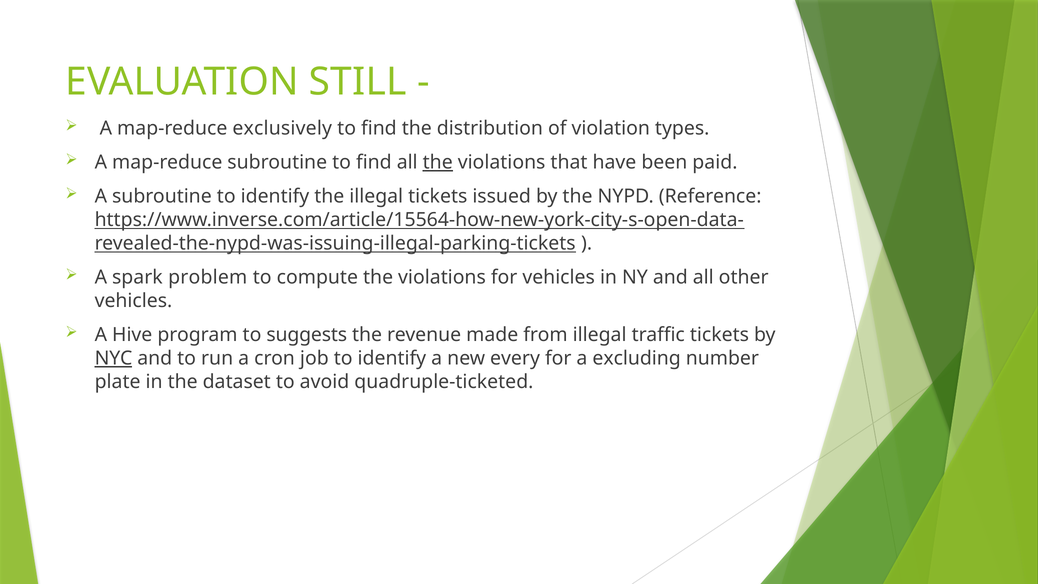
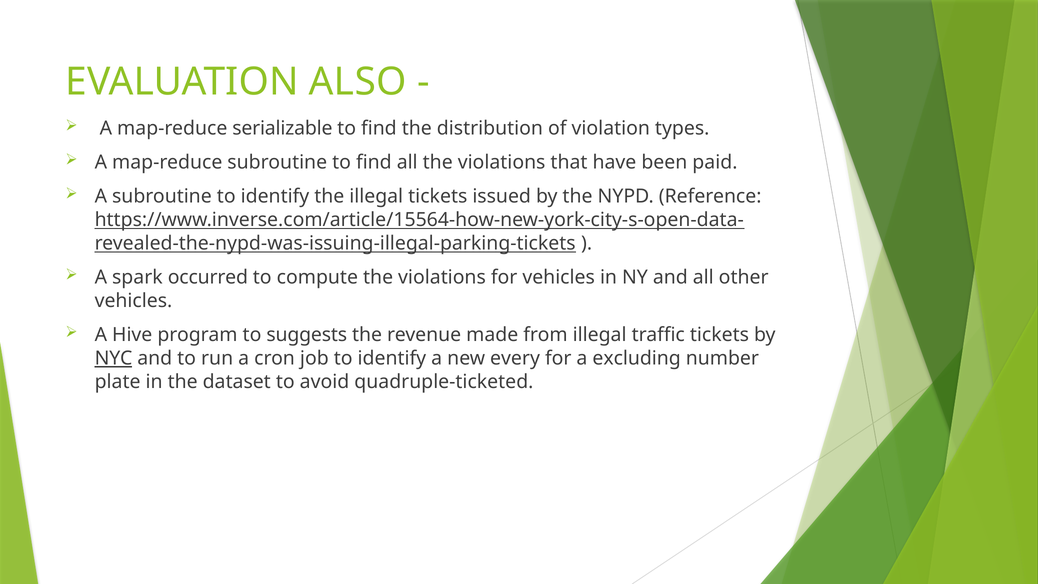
STILL: STILL -> ALSO (358, 82)
exclusively: exclusively -> serializable (282, 128)
the underline: present -> none (438, 162)
problem: problem -> occurred (208, 277)
